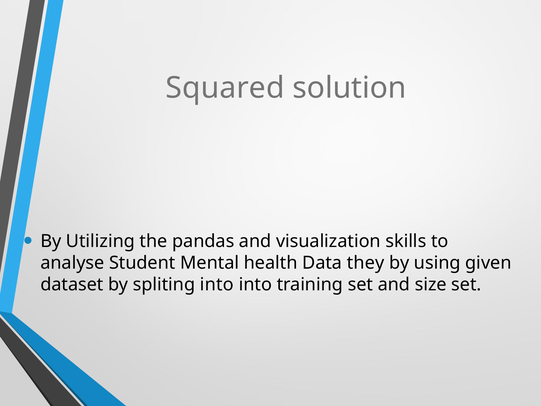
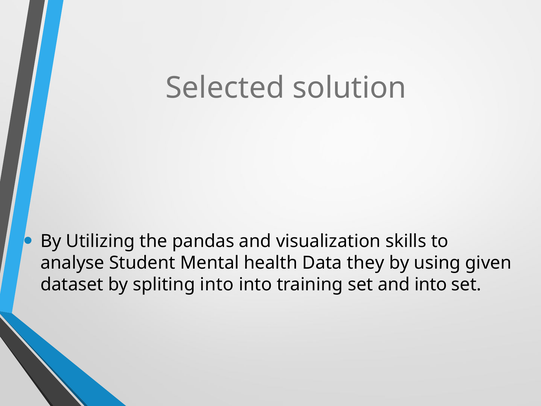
Squared: Squared -> Selected (225, 88)
and size: size -> into (431, 284)
